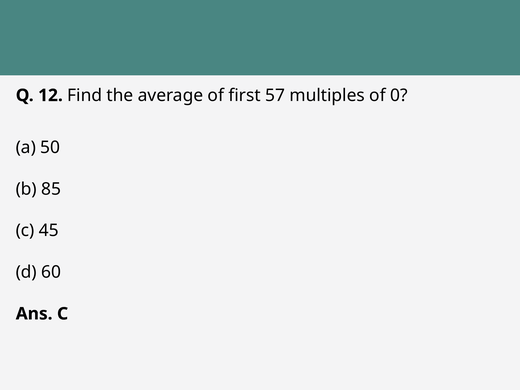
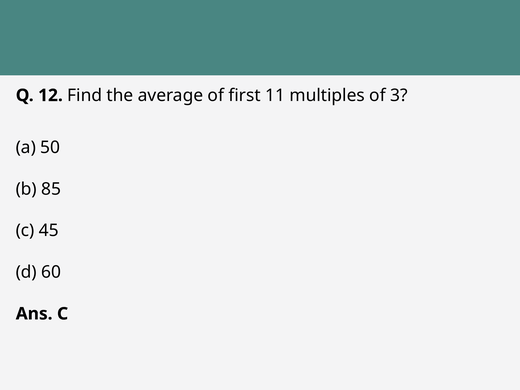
57: 57 -> 11 (275, 95)
0: 0 -> 3 (399, 95)
